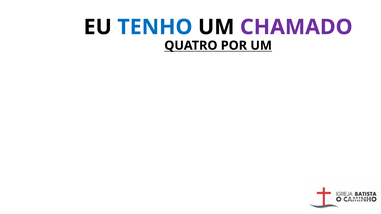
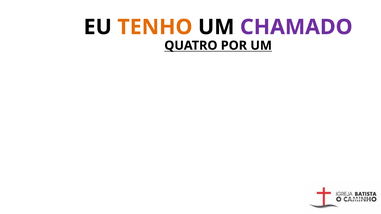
TENHO colour: blue -> orange (155, 27)
